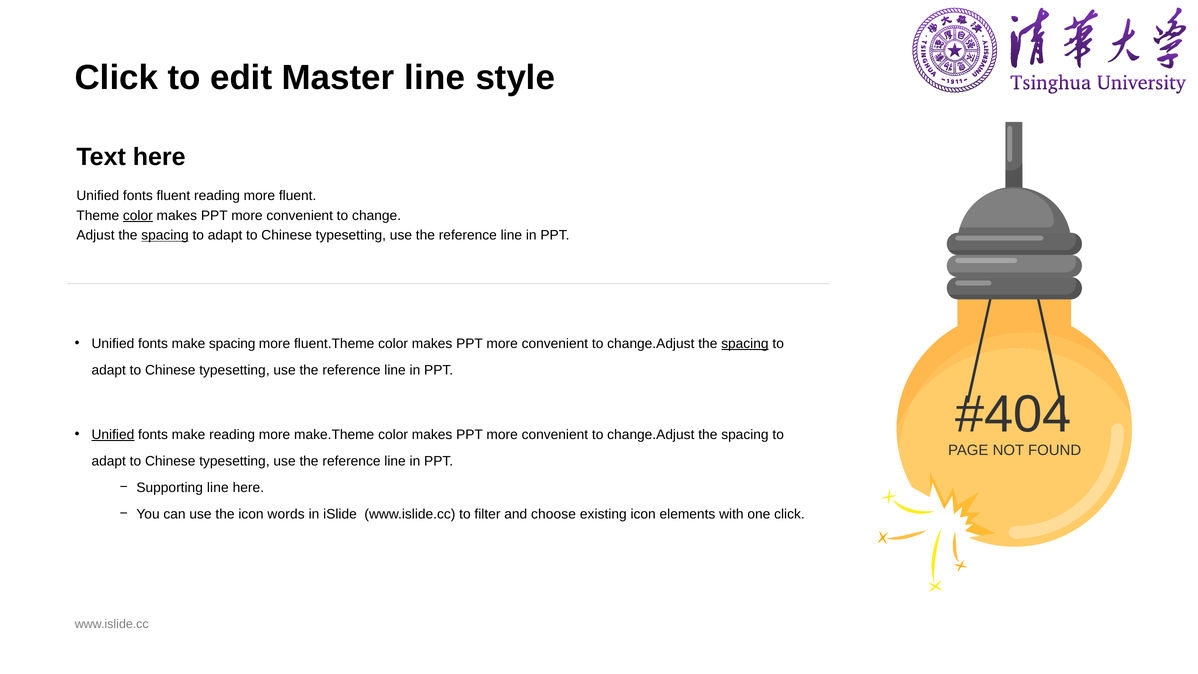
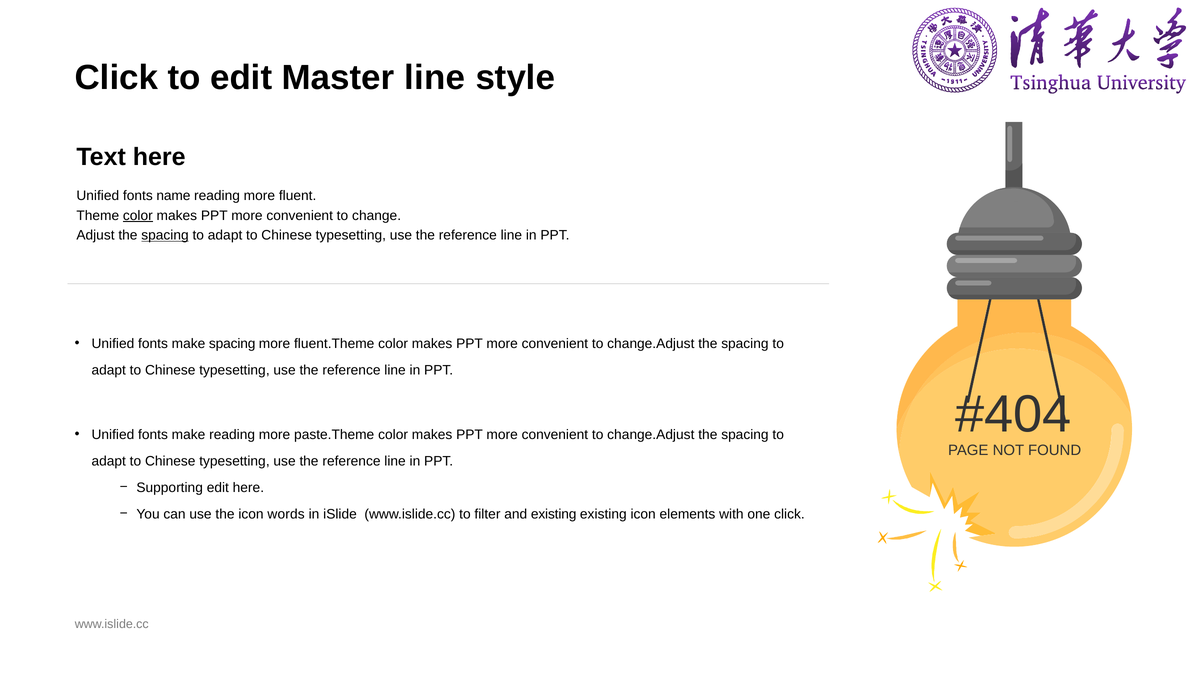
fonts fluent: fluent -> name (173, 196)
spacing underline: present -> none (745, 344)
Unified underline: present -> none (113, 435)
make.Theme: make.Theme -> paste.Theme (334, 435)
Supporting line: line -> edit (218, 487)
and choose: choose -> existing (554, 514)
